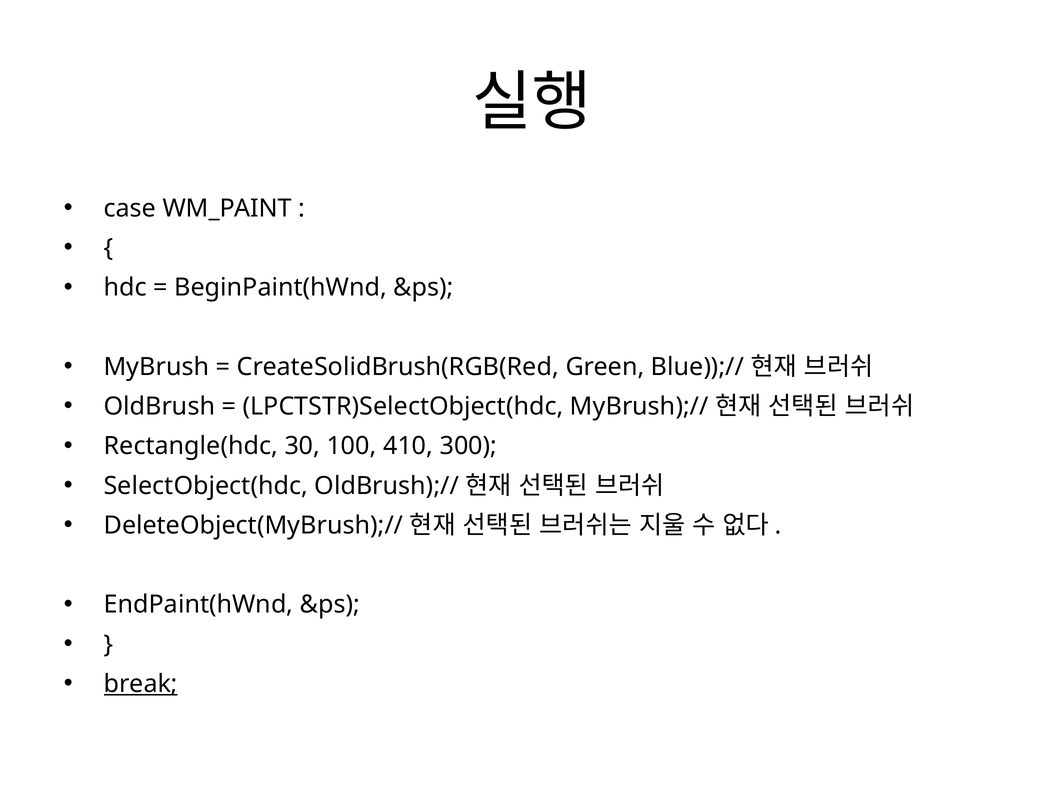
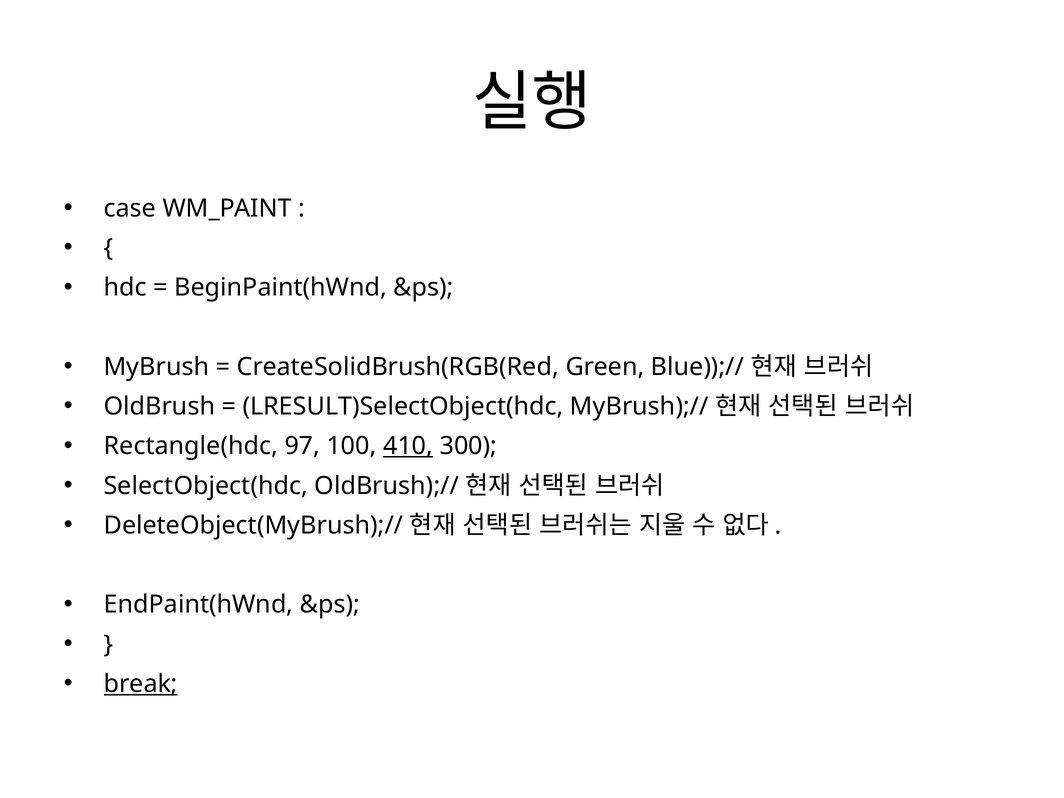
LPCTSTR)SelectObject(hdc: LPCTSTR)SelectObject(hdc -> LRESULT)SelectObject(hdc (403, 406)
30: 30 -> 97 (302, 446)
410 underline: none -> present (408, 446)
